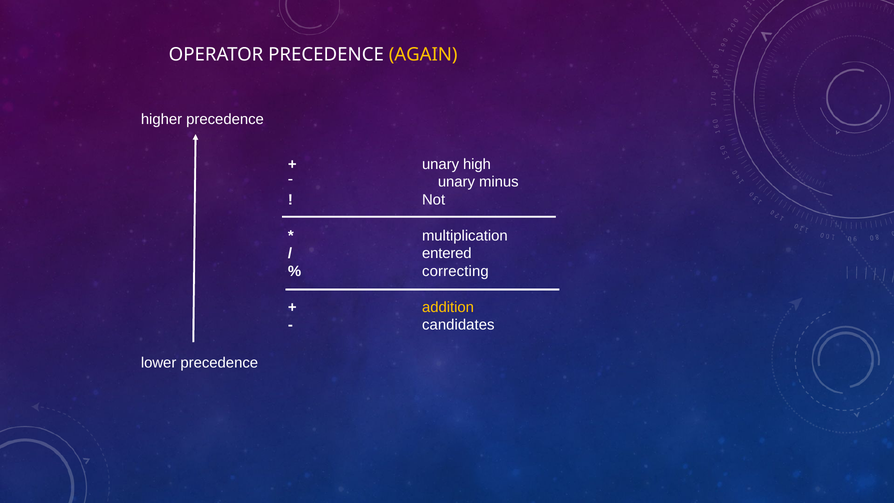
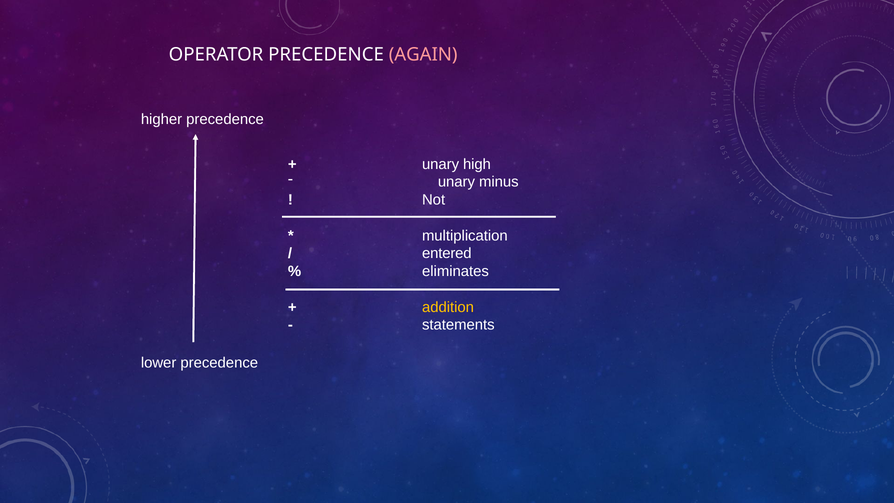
AGAIN colour: yellow -> pink (423, 55)
correcting: correcting -> eliminates (455, 271)
candidates: candidates -> statements (458, 325)
